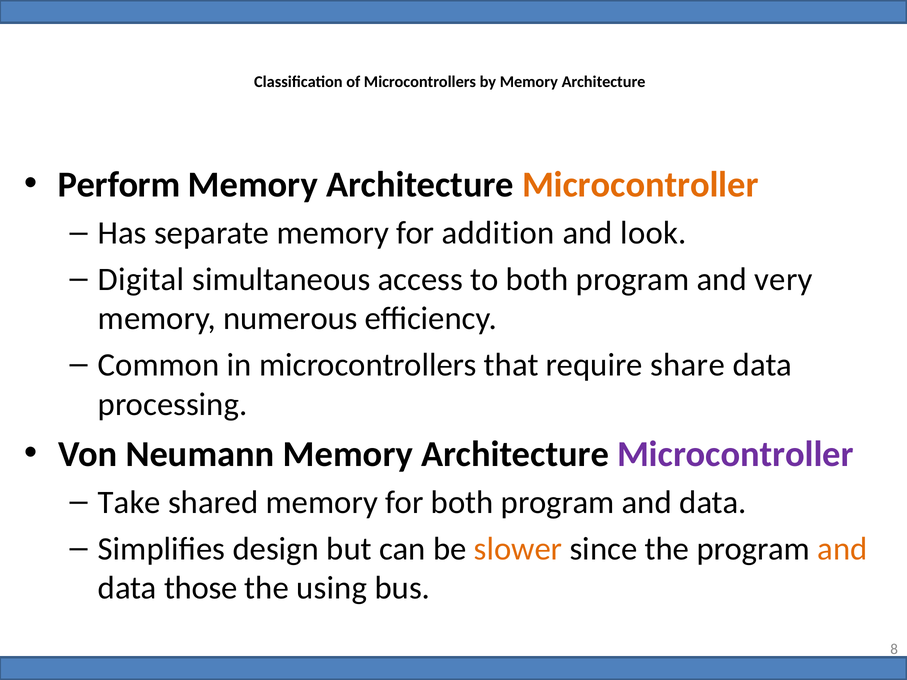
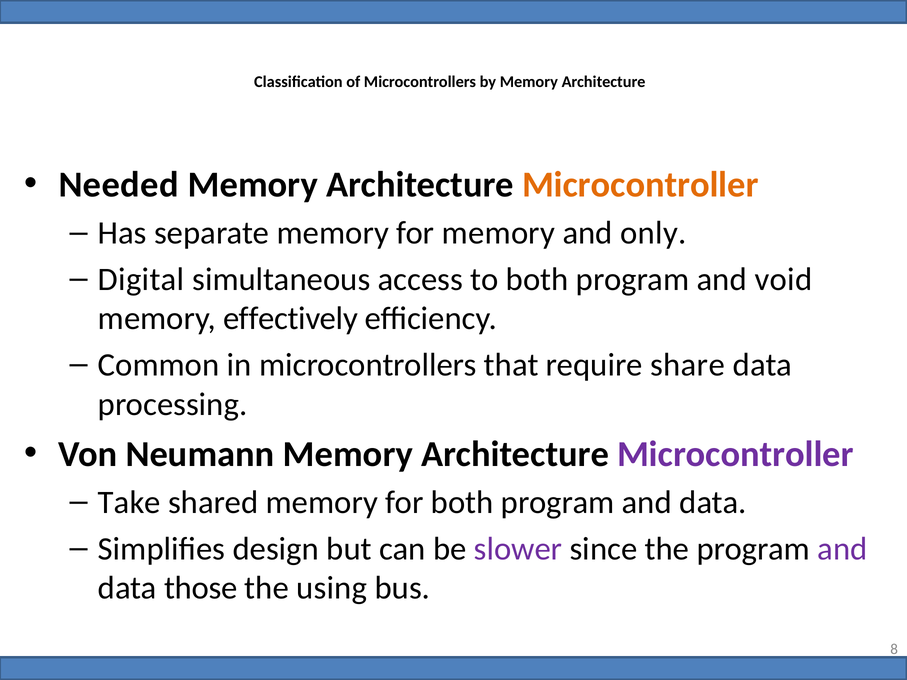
Perform: Perform -> Needed (119, 185)
for addition: addition -> memory (498, 233)
look: look -> only (654, 233)
very: very -> void (783, 279)
numerous: numerous -> effectively (290, 319)
slower colour: orange -> purple (518, 549)
and colour: orange -> purple (842, 549)
